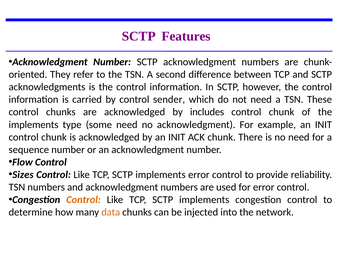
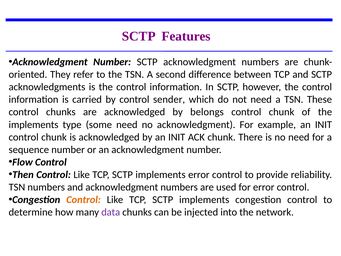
includes: includes -> belongs (207, 112)
Sizes: Sizes -> Then (23, 174)
data colour: orange -> purple (111, 212)
